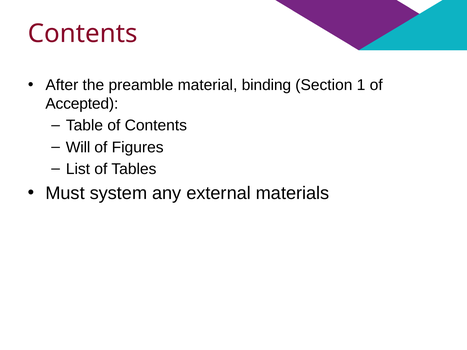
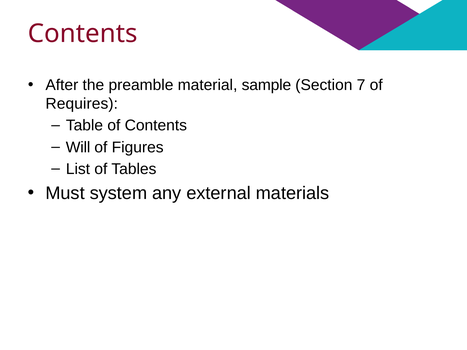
binding: binding -> sample (266, 85)
1: 1 -> 7 (361, 85)
Accepted: Accepted -> Requires (82, 104)
